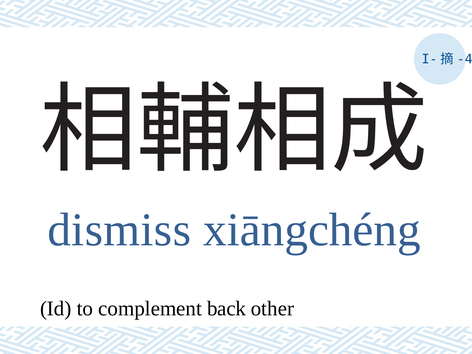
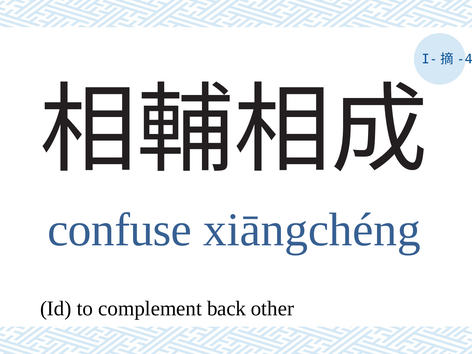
dismiss: dismiss -> confuse (120, 230)
